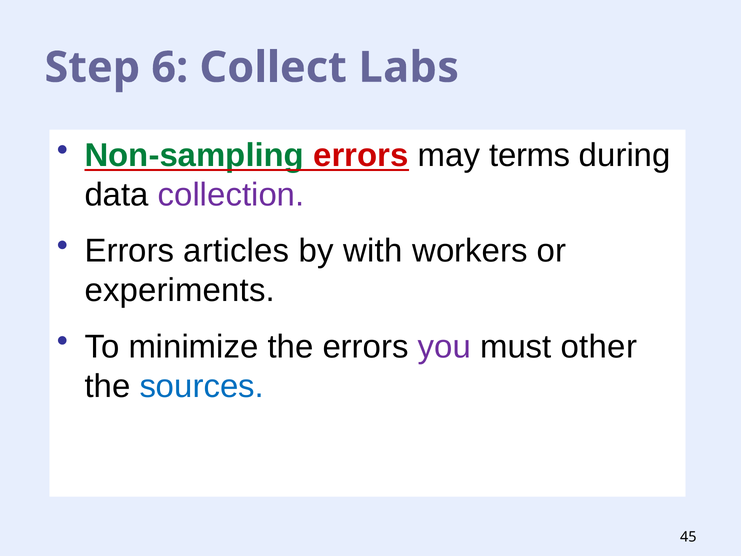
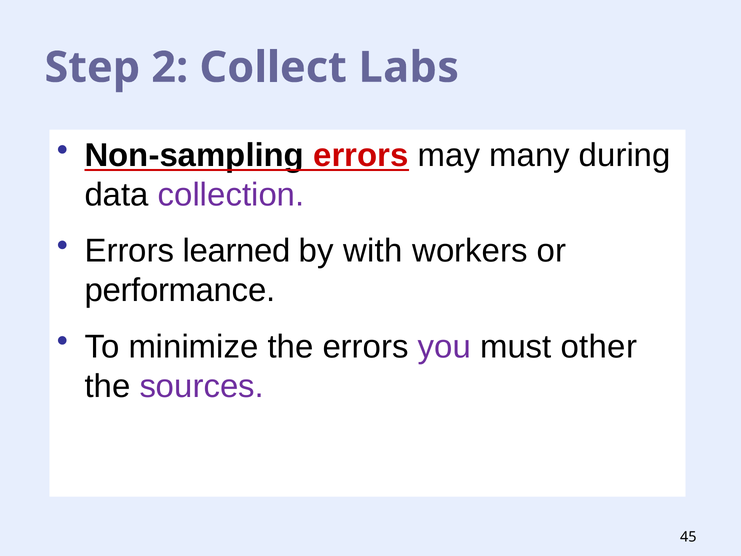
6: 6 -> 2 (170, 68)
Non-sampling colour: green -> black (194, 155)
terms: terms -> many (530, 155)
articles: articles -> learned (237, 251)
experiments: experiments -> performance (180, 290)
sources colour: blue -> purple (202, 386)
